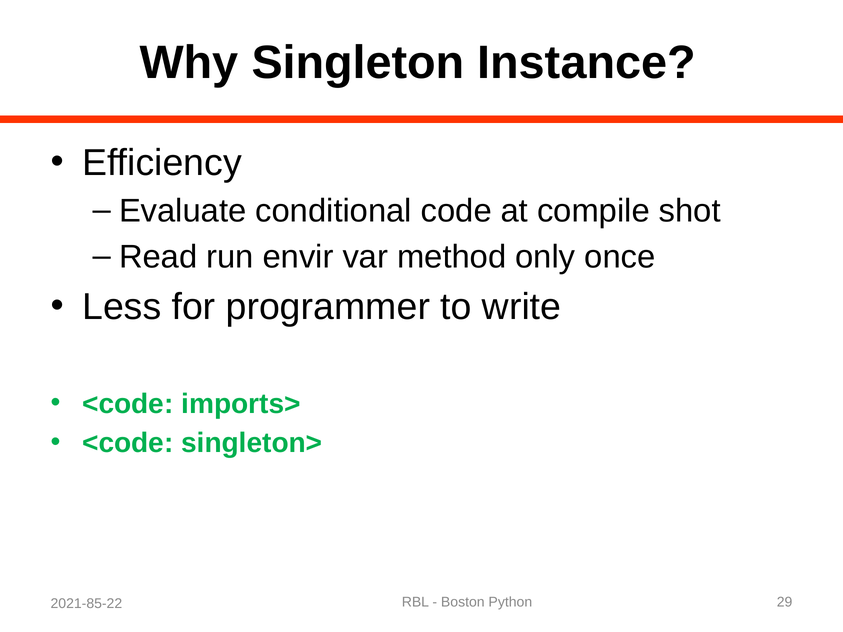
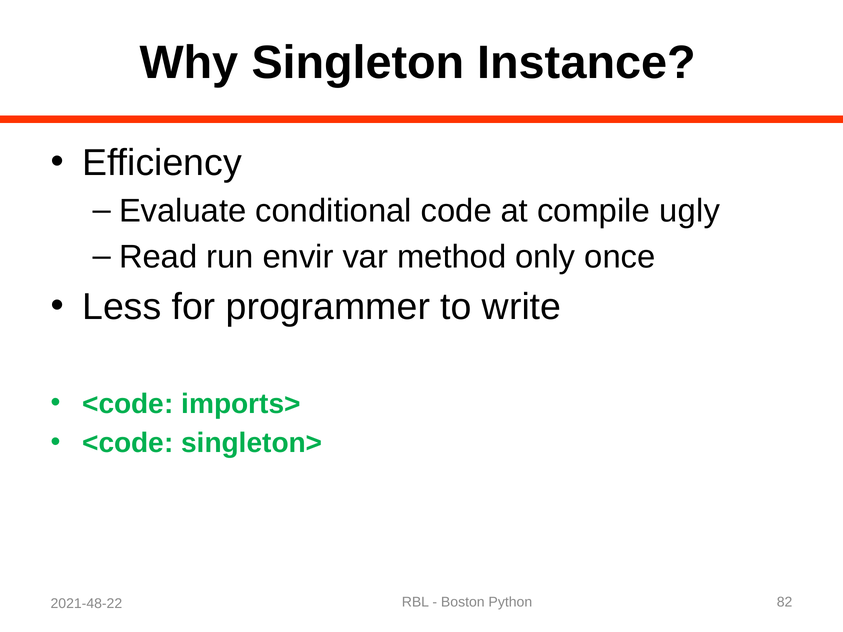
shot: shot -> ugly (690, 211)
29: 29 -> 82 (785, 602)
2021-85-22: 2021-85-22 -> 2021-48-22 (86, 604)
